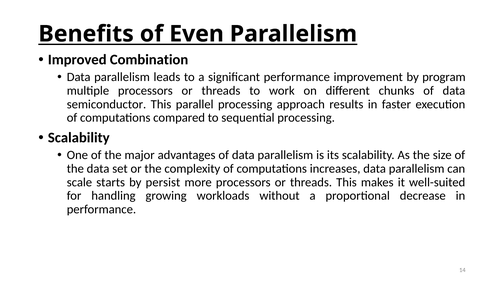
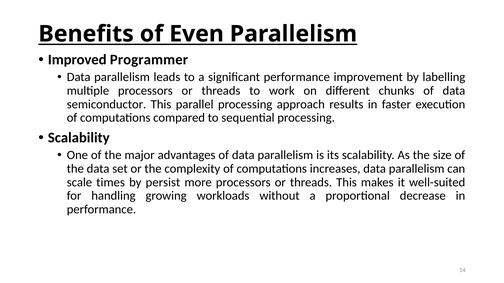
Combination: Combination -> Programmer (149, 60)
program: program -> labelling (444, 77)
starts: starts -> times (111, 183)
